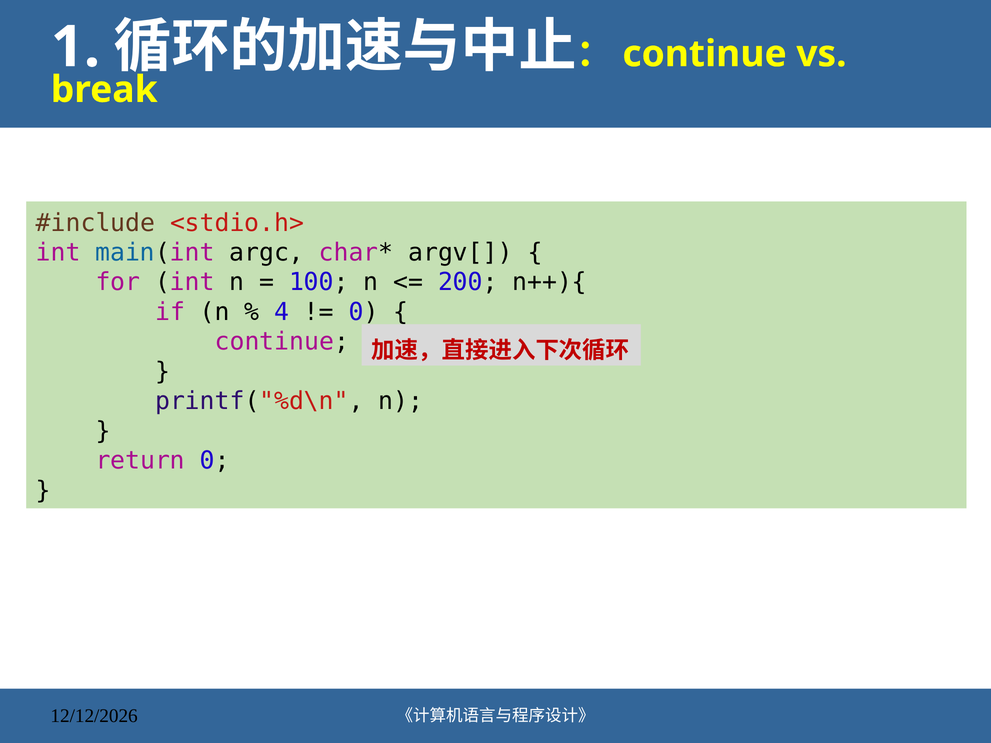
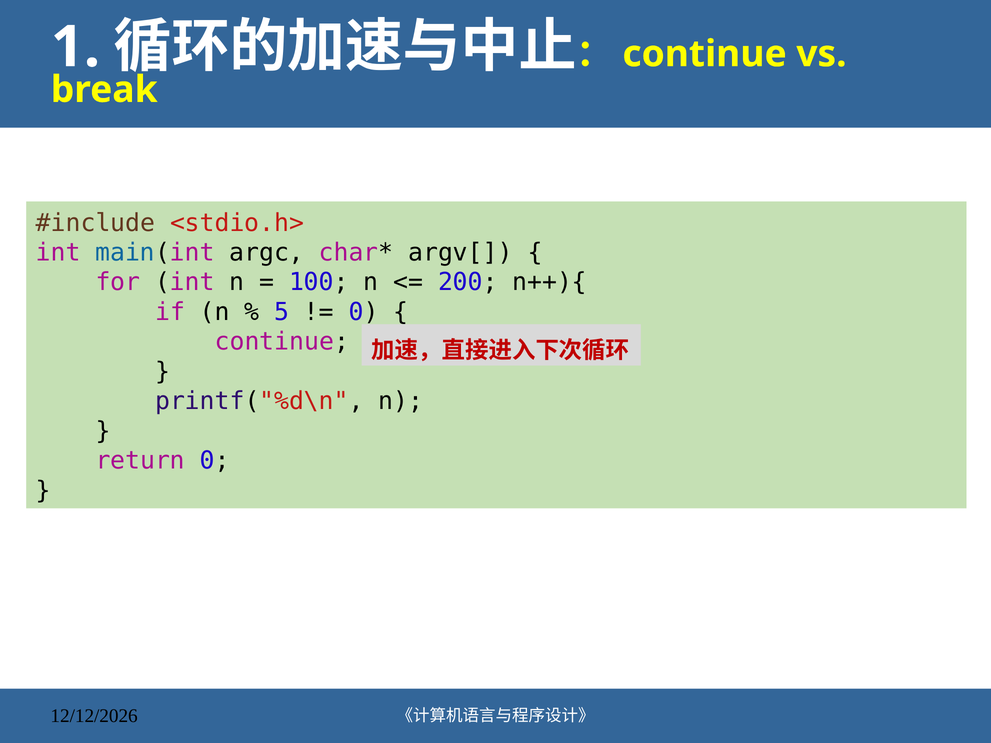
4: 4 -> 5 (282, 312)
